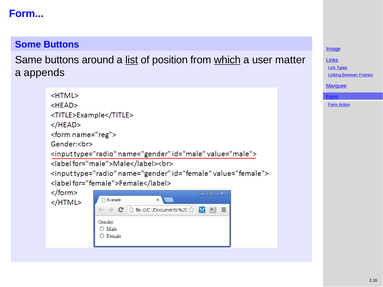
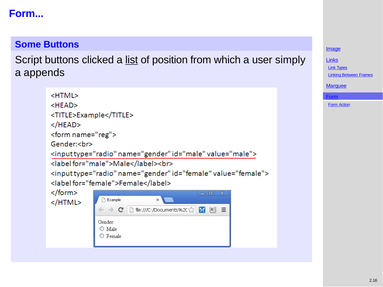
Same: Same -> Script (29, 60)
around: around -> clicked (98, 60)
which underline: present -> none (227, 60)
matter: matter -> simply (290, 60)
